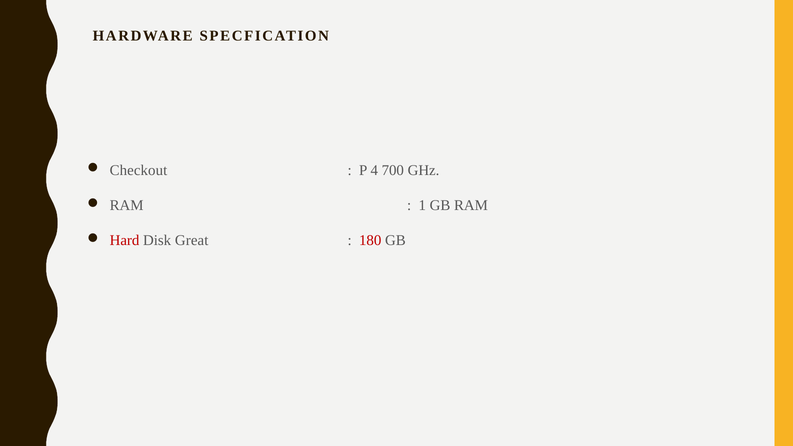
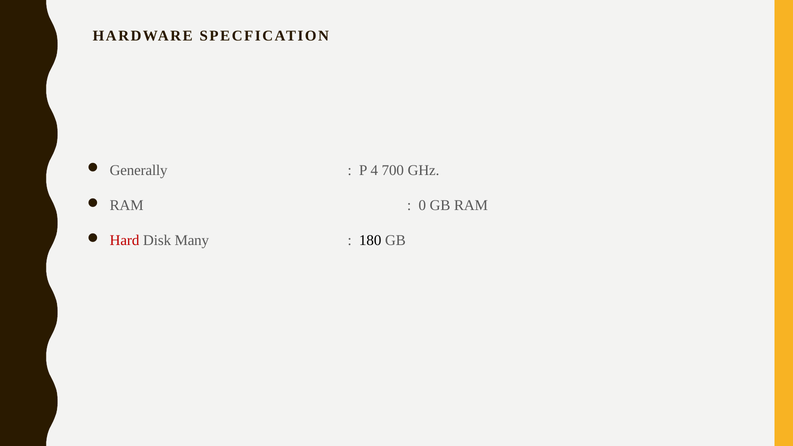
Checkout: Checkout -> Generally (139, 171)
1: 1 -> 0 (422, 206)
Great: Great -> Many (192, 241)
180 colour: red -> black (370, 241)
